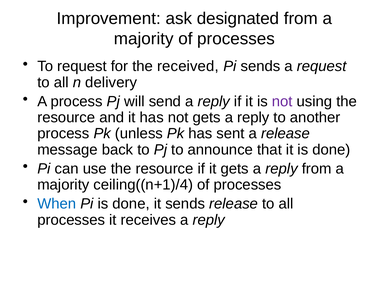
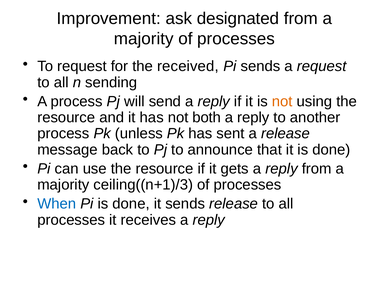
delivery: delivery -> sending (111, 82)
not colour: purple -> orange (282, 101)
not gets: gets -> both (207, 118)
ceiling((n+1)/4: ceiling((n+1)/4 -> ceiling((n+1)/3 (143, 185)
